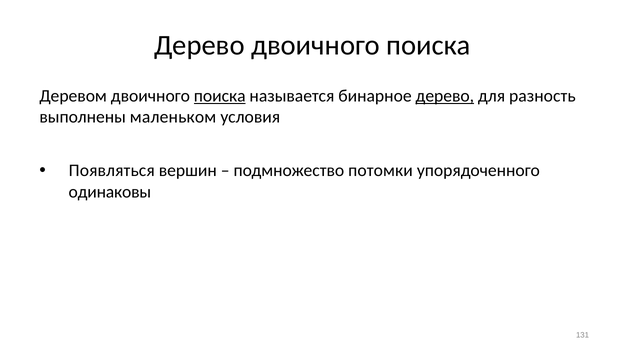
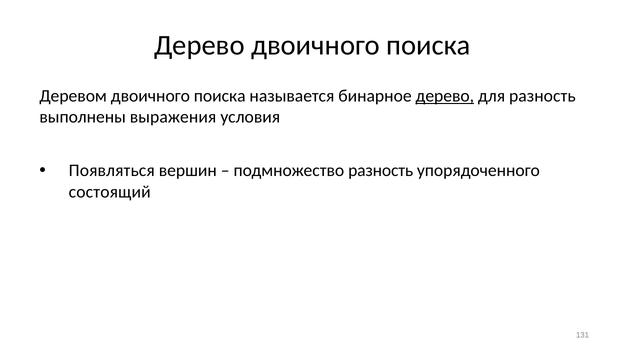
поиска underline: present -> none (220, 96)
маленьком: маленьком -> выражения (173, 117)
подмножество потомки: потомки -> разность (381, 171)
одинаковы: одинаковы -> состоящий (110, 192)
